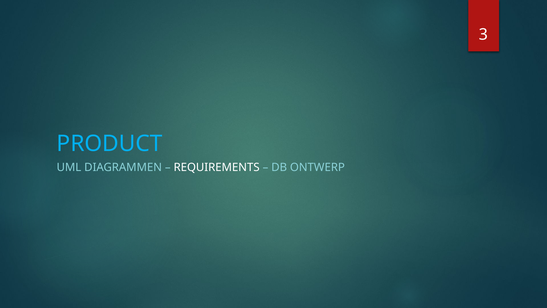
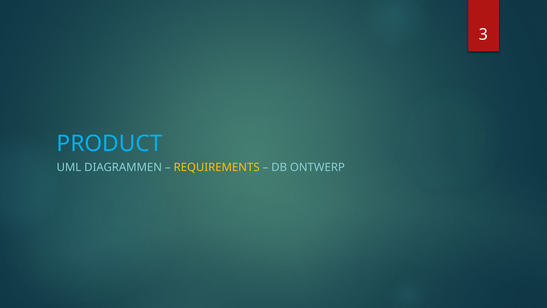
REQUIREMENTS colour: white -> yellow (217, 167)
